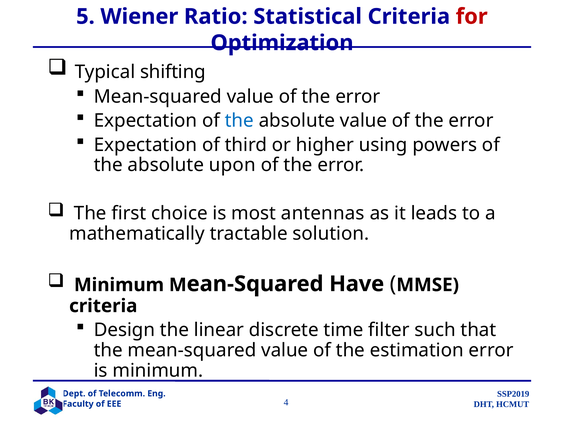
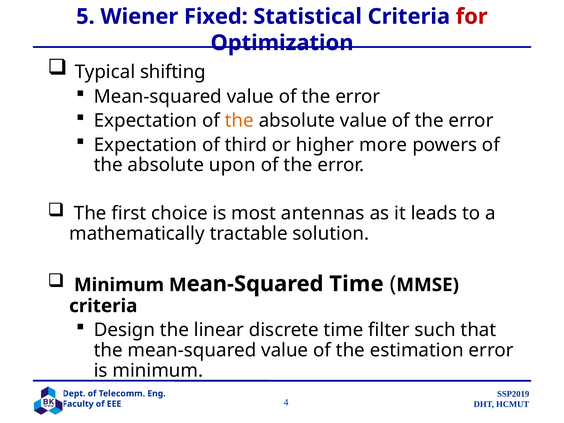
Ratio: Ratio -> Fixed (216, 17)
the colour: blue -> orange (239, 121)
using: using -> more (383, 145)
Mean-Squared Have: Have -> Time (356, 284)
